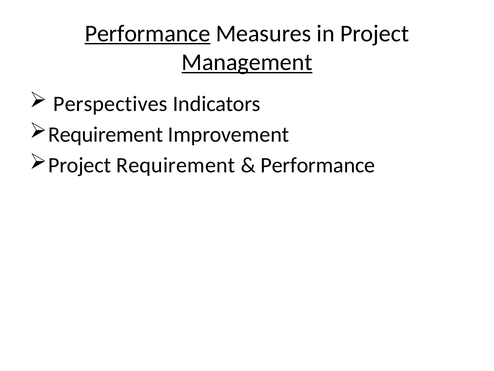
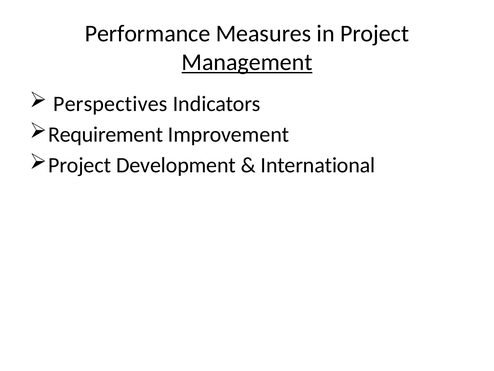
Performance underline: present -> none (147, 33)
Project Requirement: Requirement -> Development (176, 165)
Performance: Performance -> International (318, 165)
